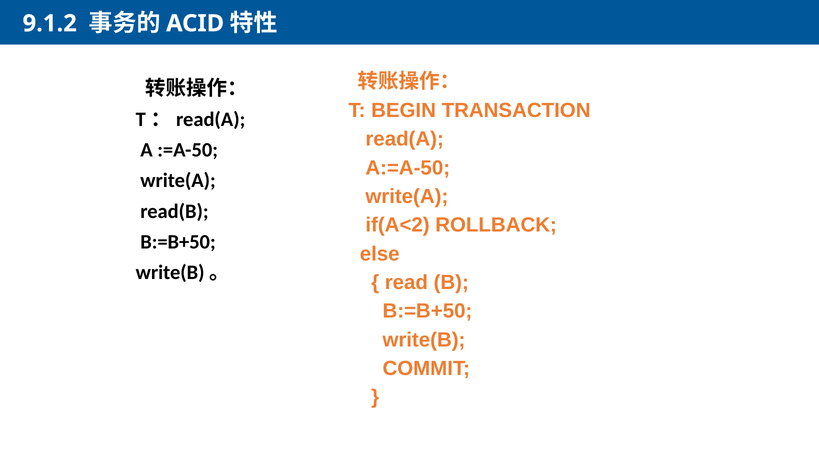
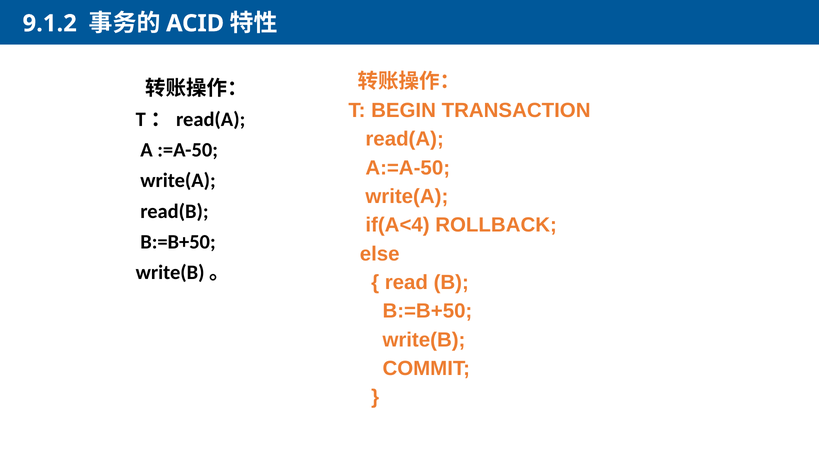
if(A<2: if(A<2 -> if(A<4 (398, 225)
